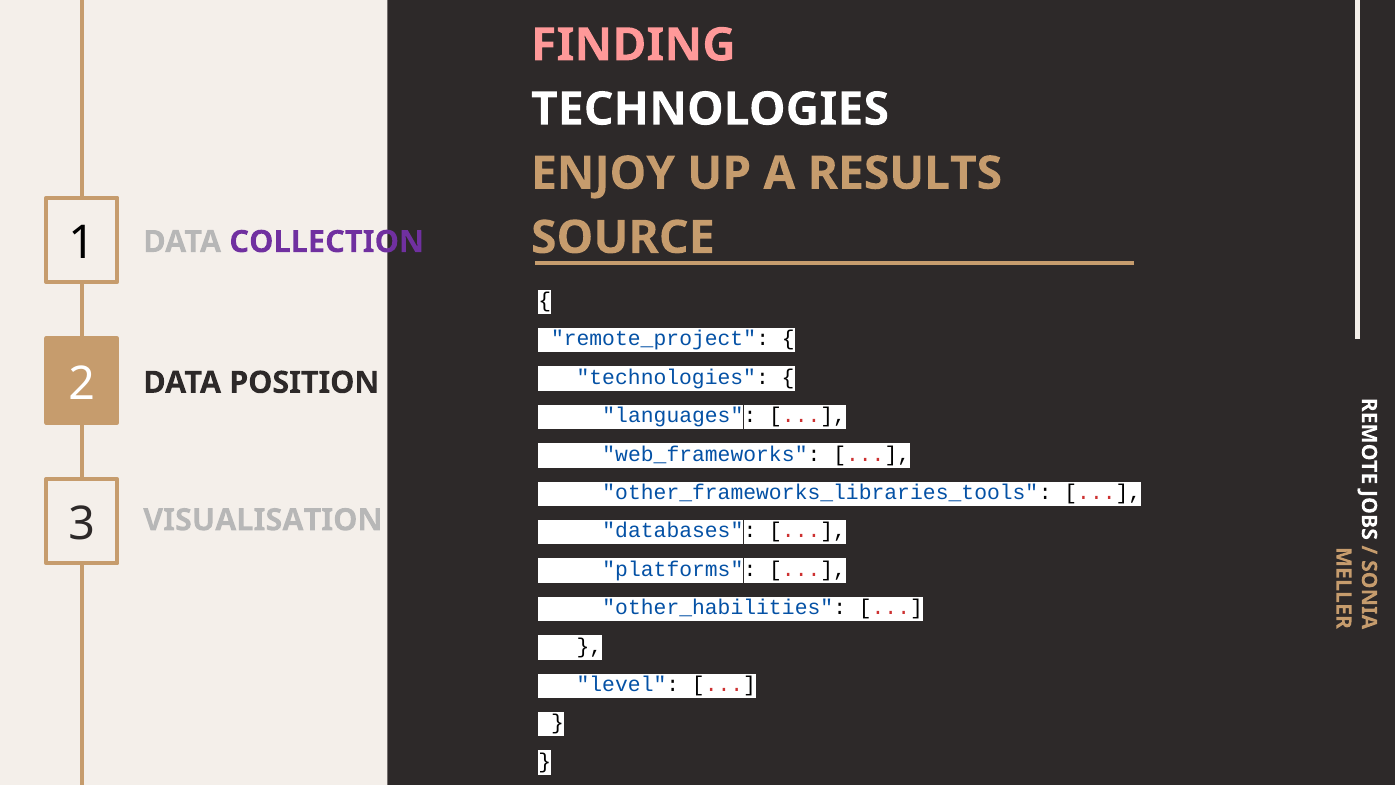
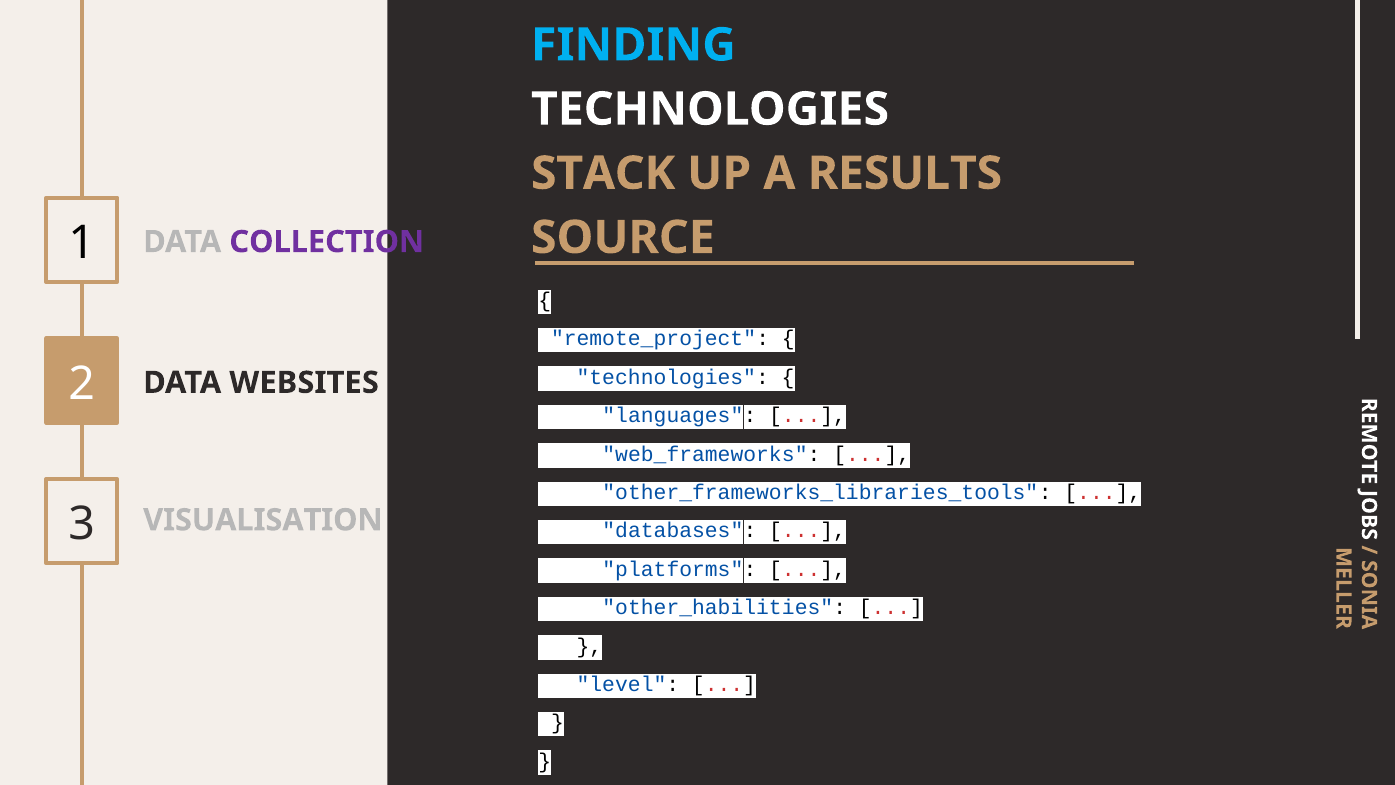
FINDING colour: pink -> light blue (633, 45)
ENJOY: ENJOY -> STACK (603, 173)
POSITION: POSITION -> WEBSITES (304, 383)
